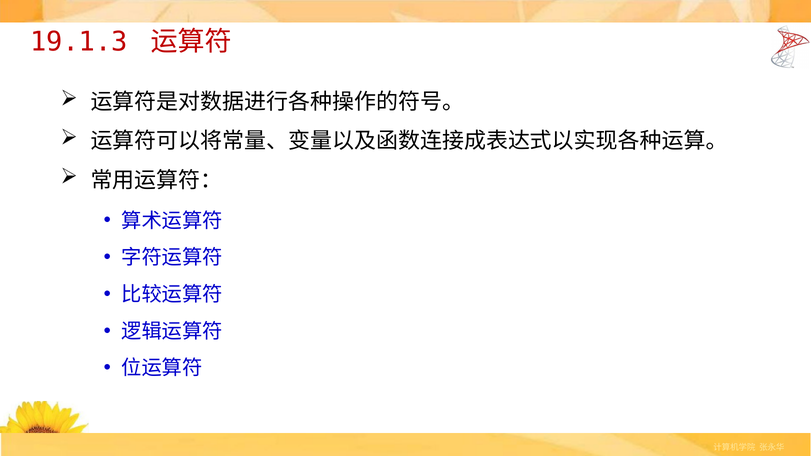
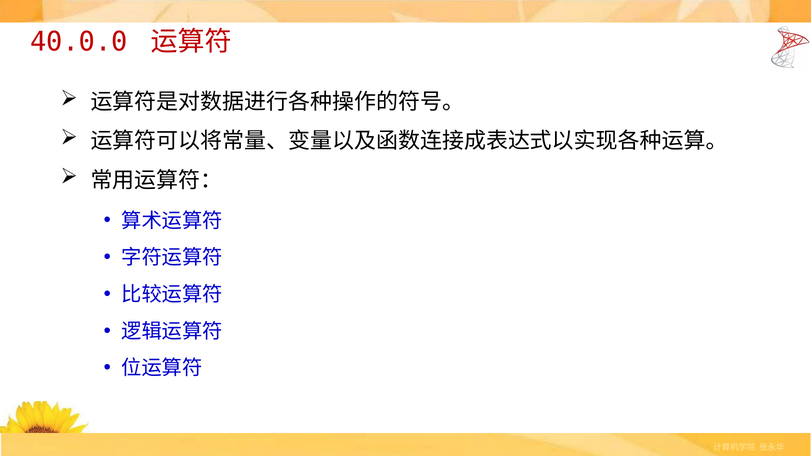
19.1.3: 19.1.3 -> 40.0.0 (79, 42)
